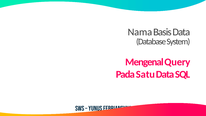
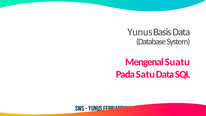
Nama: Nama -> Yunus (140, 32)
Query: Query -> Suatu (177, 62)
